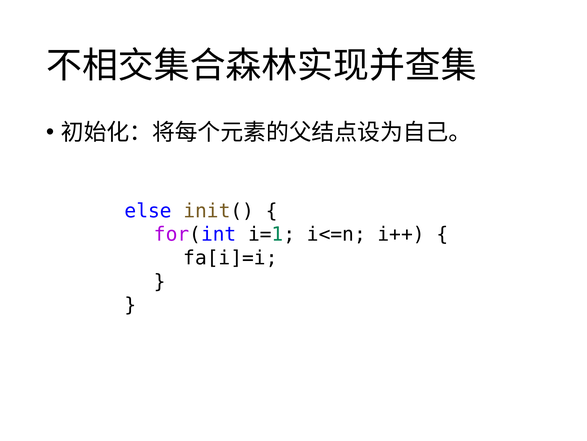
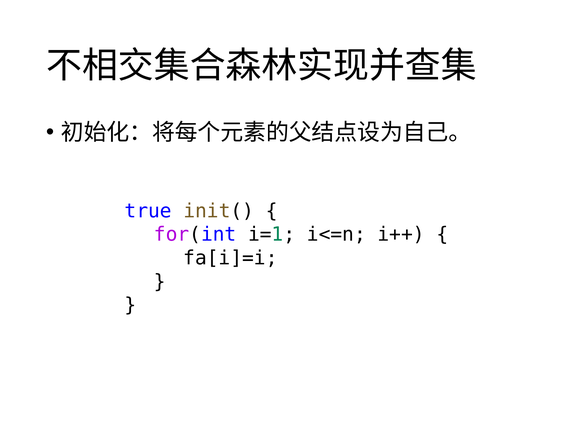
else: else -> true (148, 211)
